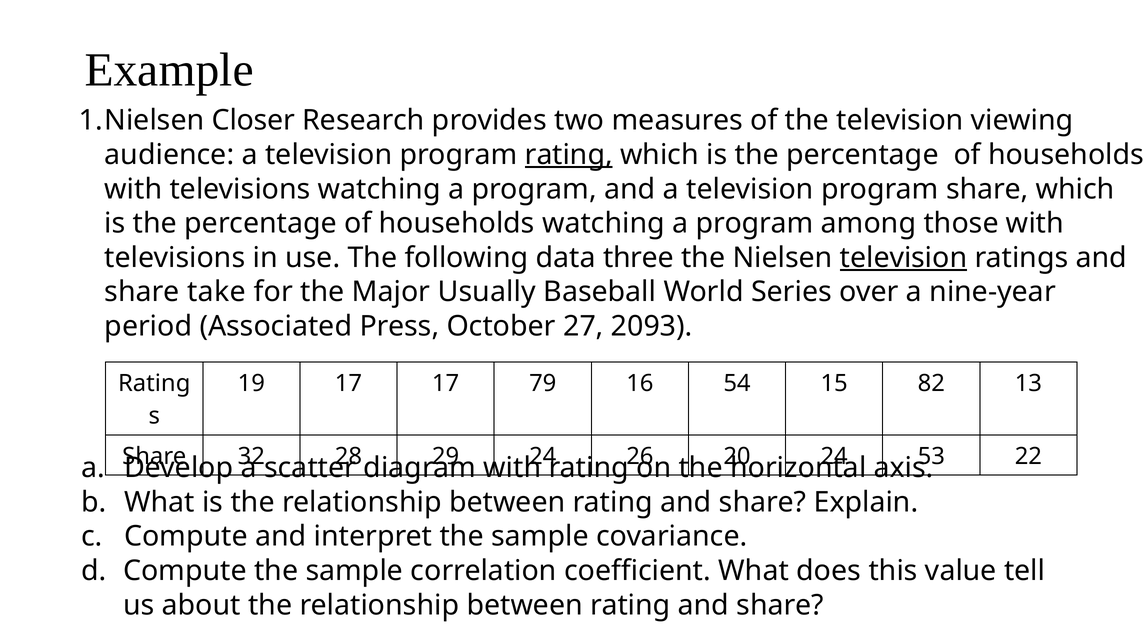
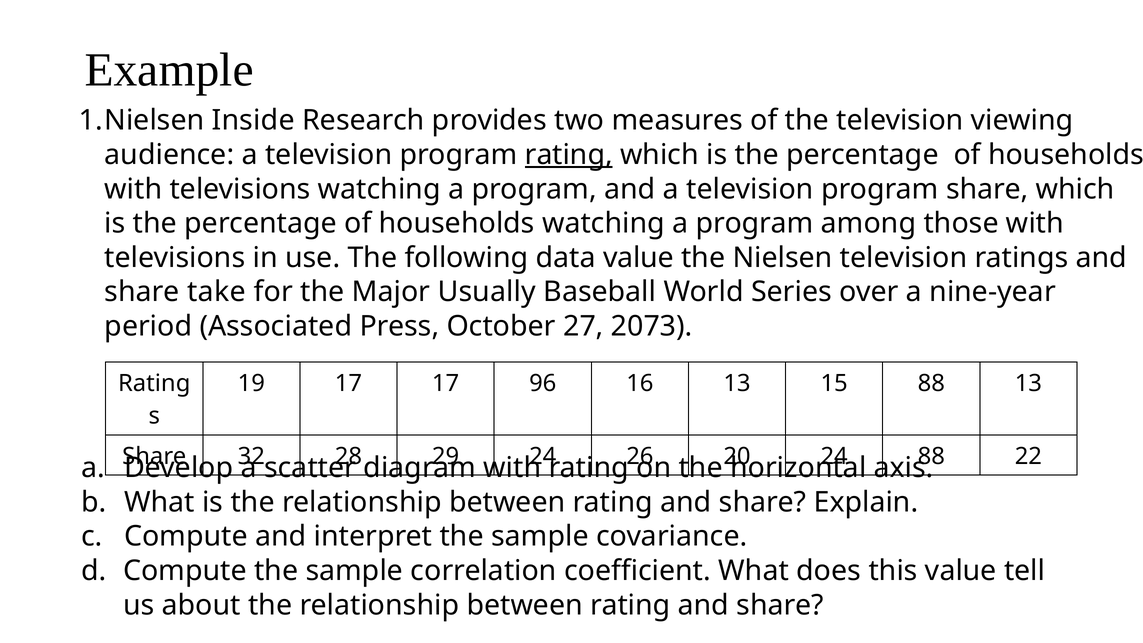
Closer: Closer -> Inside (253, 121)
data three: three -> value (638, 258)
television underline: present -> none (904, 258)
2093: 2093 -> 2073 (652, 326)
79: 79 -> 96 (543, 383)
16 54: 54 -> 13 (737, 383)
15 82: 82 -> 88 (931, 383)
53: 53 -> 88 (931, 456)
